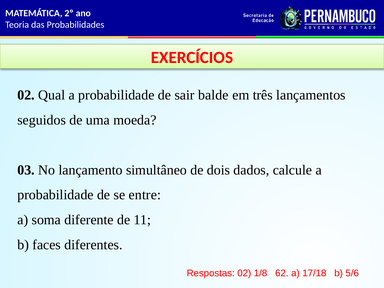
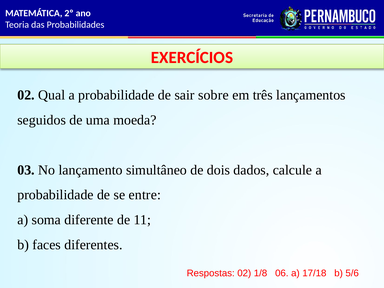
balde: balde -> sobre (213, 95)
62: 62 -> 06 (282, 273)
